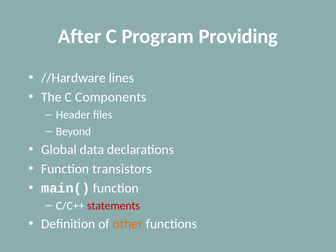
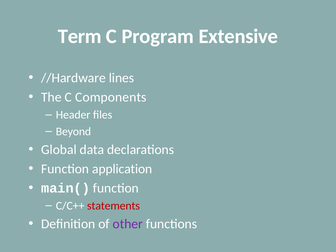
After: After -> Term (80, 36)
Providing: Providing -> Extensive (238, 36)
transistors: transistors -> application (122, 169)
other colour: orange -> purple (128, 224)
